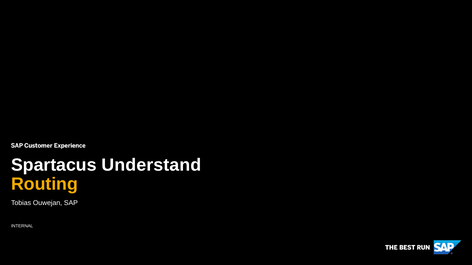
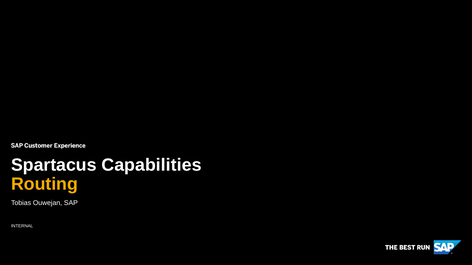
Understand: Understand -> Capabilities (152, 165)
